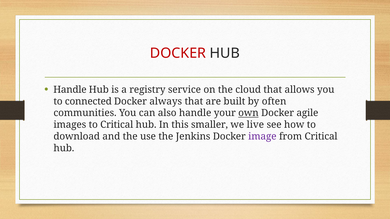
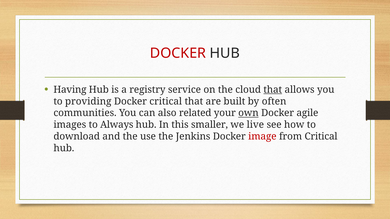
Handle: Handle -> Having (70, 90)
that underline: none -> present (273, 90)
connected: connected -> providing (88, 101)
Docker always: always -> critical (166, 101)
also handle: handle -> related (195, 113)
to Critical: Critical -> Always (117, 125)
image colour: purple -> red (262, 137)
